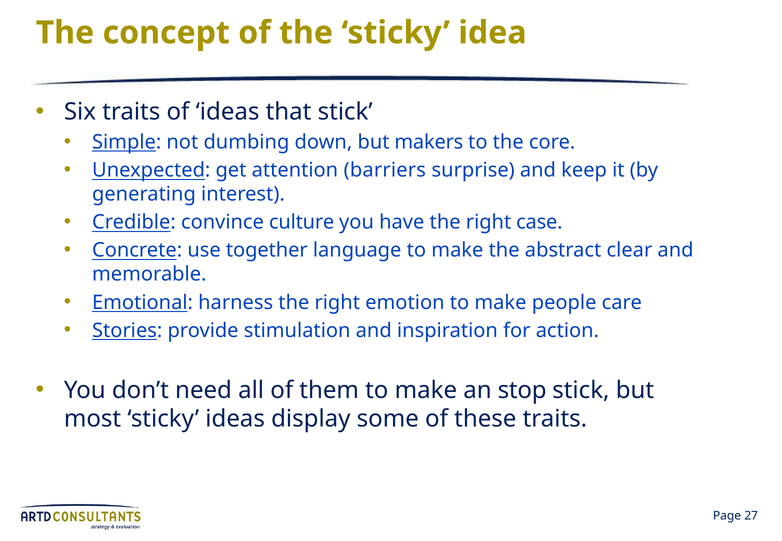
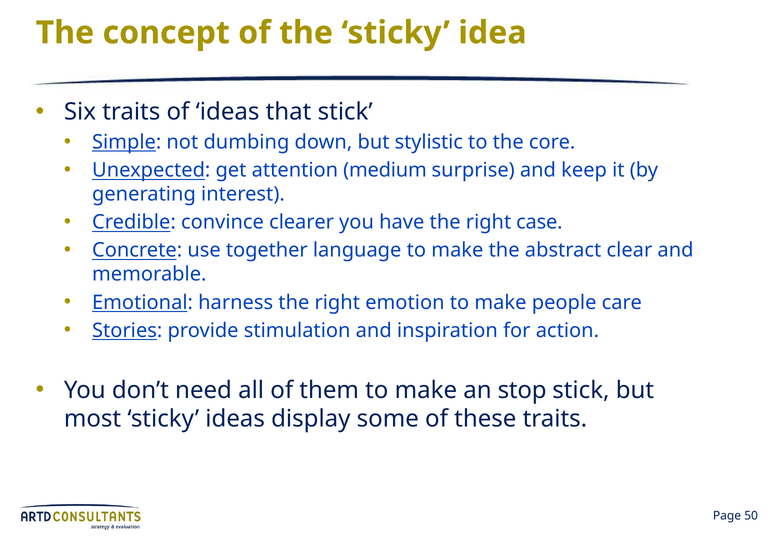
makers: makers -> stylistic (429, 142)
barriers: barriers -> medium (385, 170)
culture: culture -> clearer (302, 222)
27: 27 -> 50 (751, 516)
